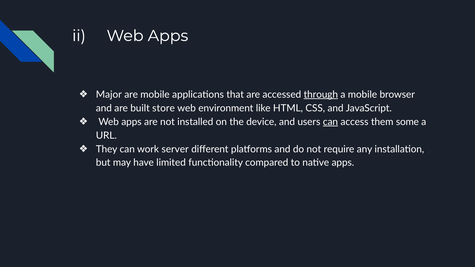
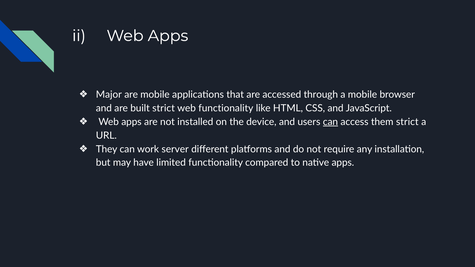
through underline: present -> none (321, 95)
built store: store -> strict (164, 108)
web environment: environment -> functionality (226, 108)
them some: some -> strict (407, 122)
